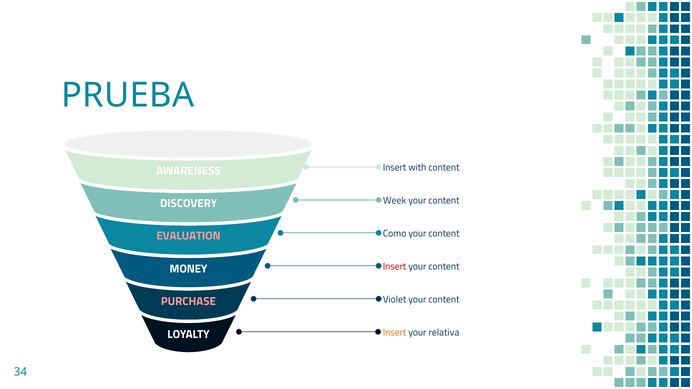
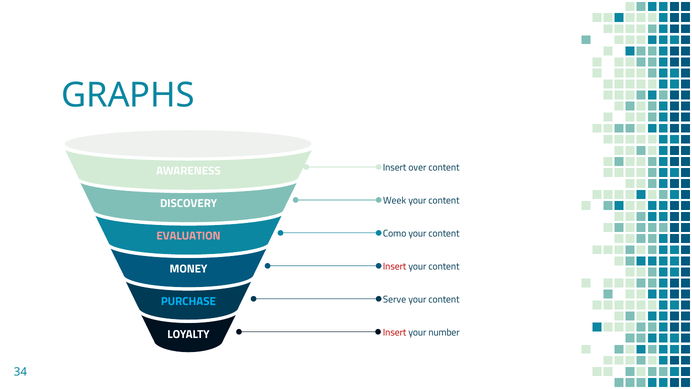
PRUEBA: PRUEBA -> GRAPHS (128, 96)
with: with -> over (417, 168)
Violet: Violet -> Serve (395, 300)
PURCHASE colour: pink -> light blue (188, 302)
Insert colour: orange -> red (395, 333)
relativa: relativa -> number (444, 333)
